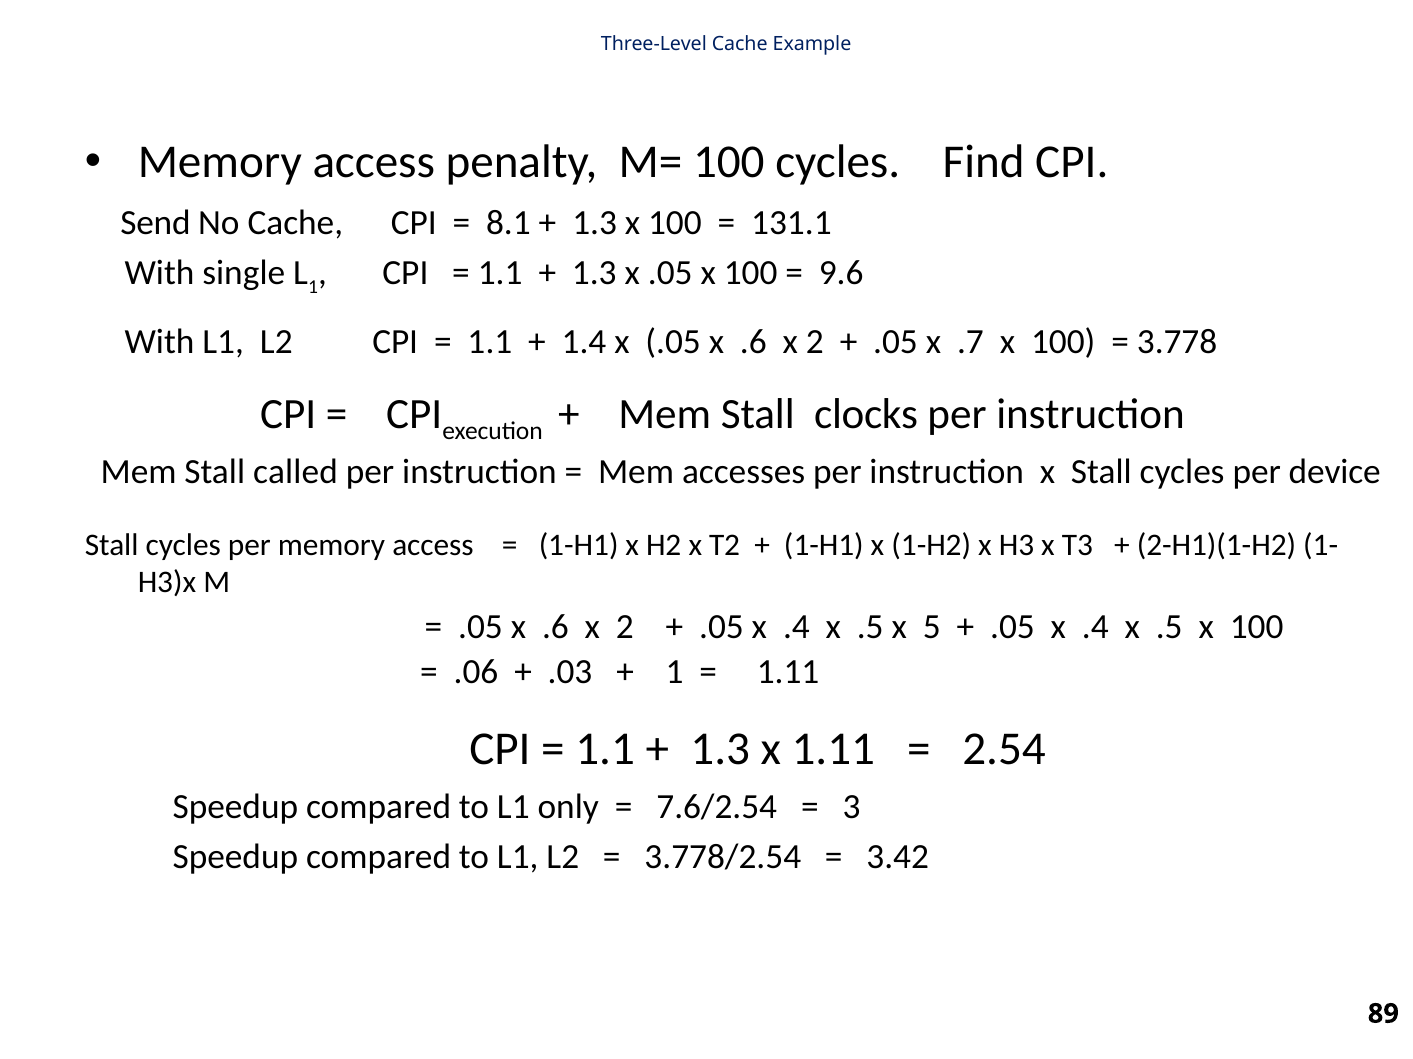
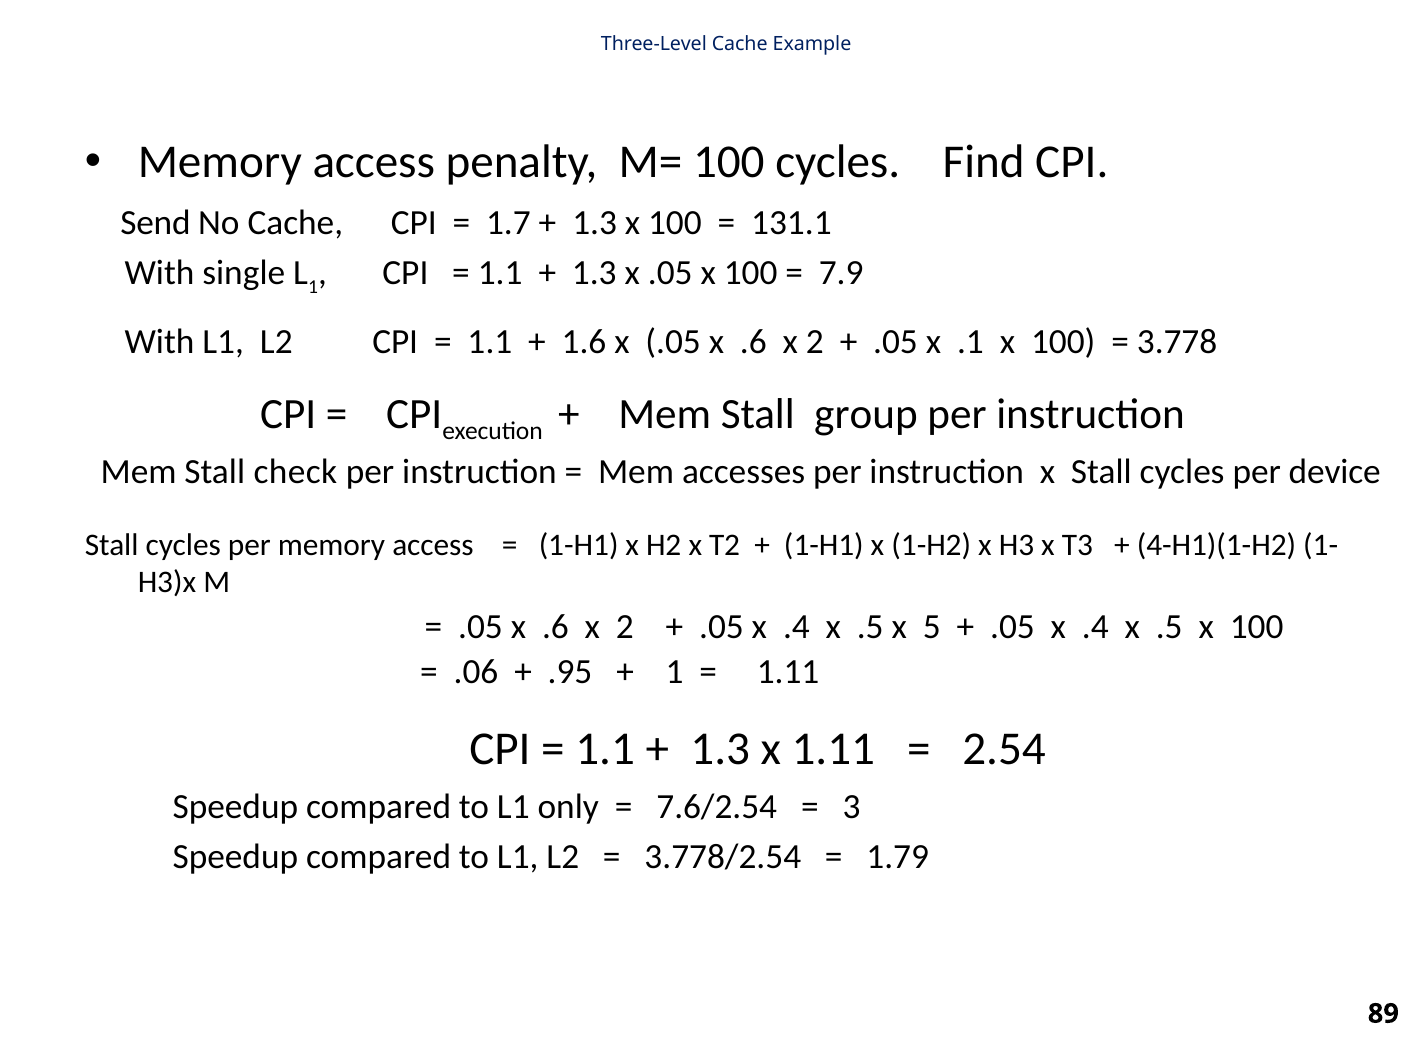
8.1: 8.1 -> 1.7 (508, 223)
9.6: 9.6 -> 7.9 (841, 273)
1.4: 1.4 -> 1.6 (584, 342)
.7: .7 -> .1 (970, 342)
clocks: clocks -> group (866, 414)
called: called -> check (295, 472)
2-H1)(1-H2: 2-H1)(1-H2 -> 4-H1)(1-H2 (1216, 545)
.03: .03 -> .95 (570, 673)
3.42: 3.42 -> 1.79 (898, 857)
